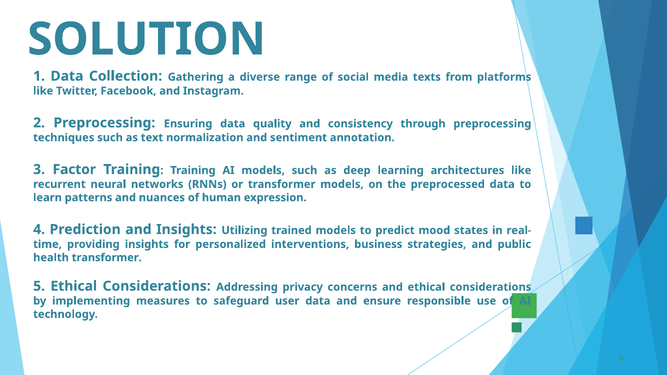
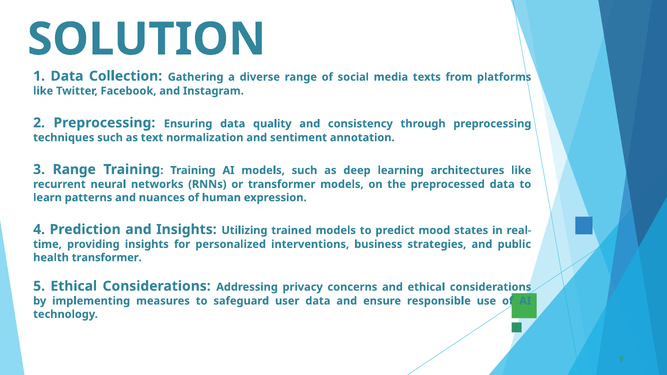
3 Factor: Factor -> Range (74, 170)
